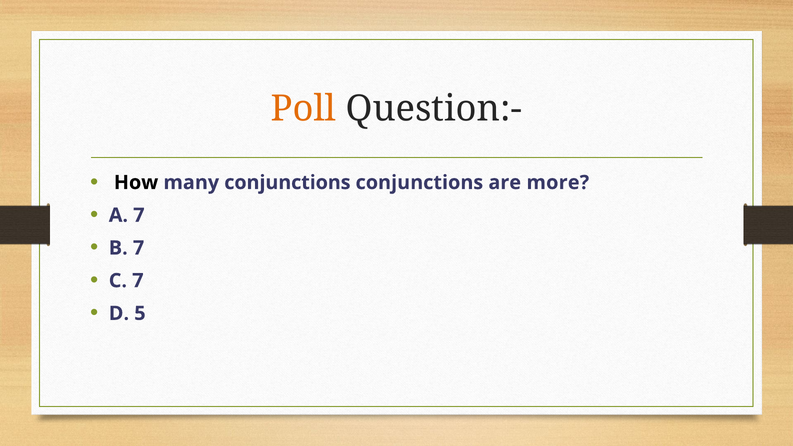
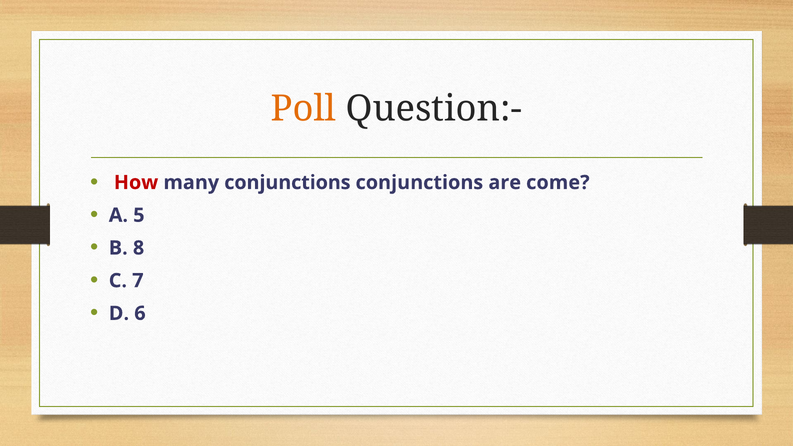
How colour: black -> red (136, 183)
more: more -> come (558, 183)
A 7: 7 -> 5 (139, 215)
B 7: 7 -> 8 (139, 248)
5: 5 -> 6 (140, 313)
